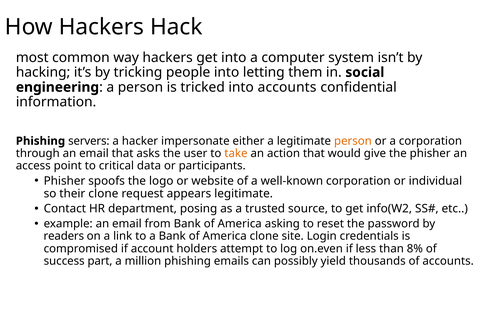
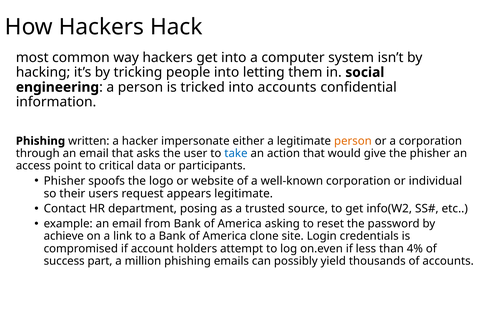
servers: servers -> written (89, 141)
take colour: orange -> blue (236, 153)
their clone: clone -> users (103, 193)
readers: readers -> achieve (64, 236)
8%: 8% -> 4% (415, 248)
